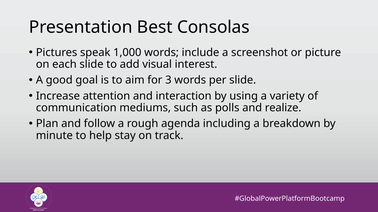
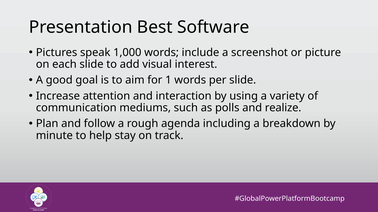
Consolas: Consolas -> Software (213, 27)
3: 3 -> 1 (168, 80)
